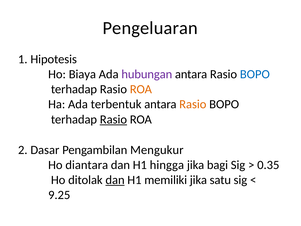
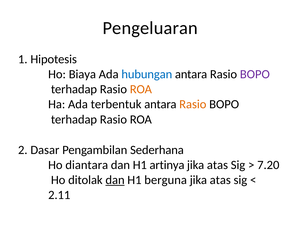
hubungan colour: purple -> blue (147, 74)
BOPO colour: blue -> purple (255, 74)
Rasio underline: present -> none (113, 119)
Mengukur: Mengukur -> Sederhana (157, 150)
hingga: hingga -> artinya (167, 165)
bagi: bagi -> atas (217, 165)
0.35: 0.35 -> 7.20 (268, 165)
memiliki: memiliki -> berguna (166, 180)
satu: satu -> atas (220, 180)
9.25: 9.25 -> 2.11 (59, 195)
